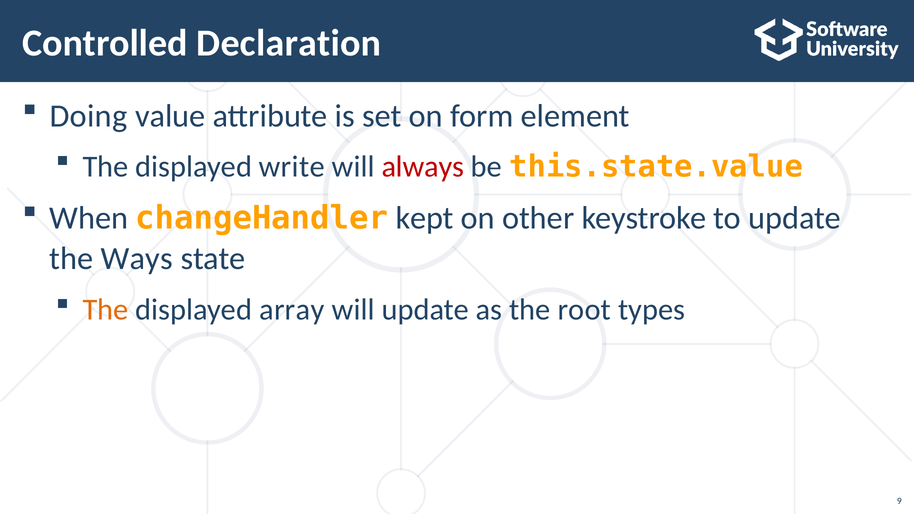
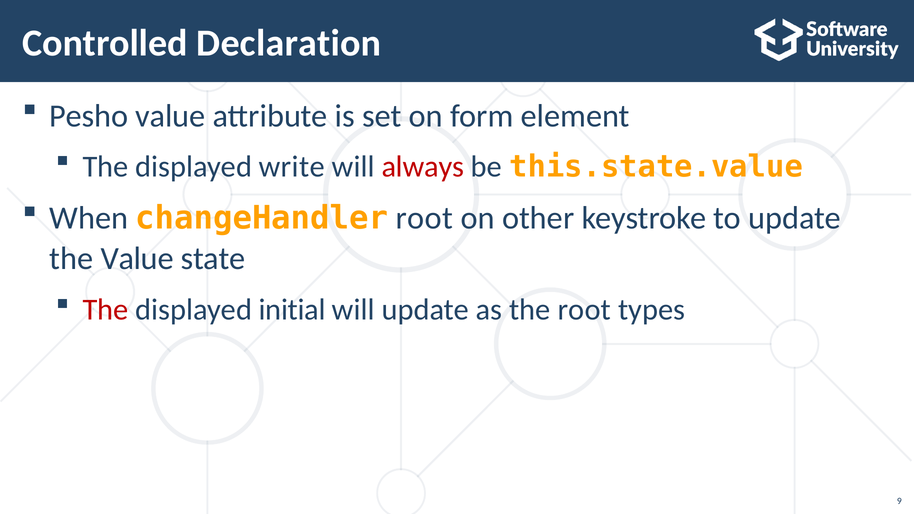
Doing: Doing -> Pesho (89, 116)
changeHandler kept: kept -> root (424, 218)
the Ways: Ways -> Value (137, 259)
The colour: orange -> red (106, 310)
array: array -> initial (292, 310)
